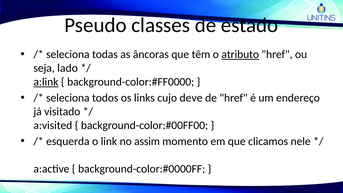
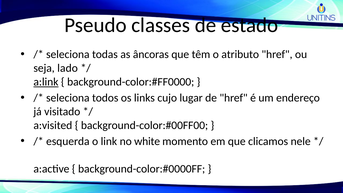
atributo underline: present -> none (240, 54)
deve: deve -> lugar (191, 98)
assim: assim -> white (147, 141)
